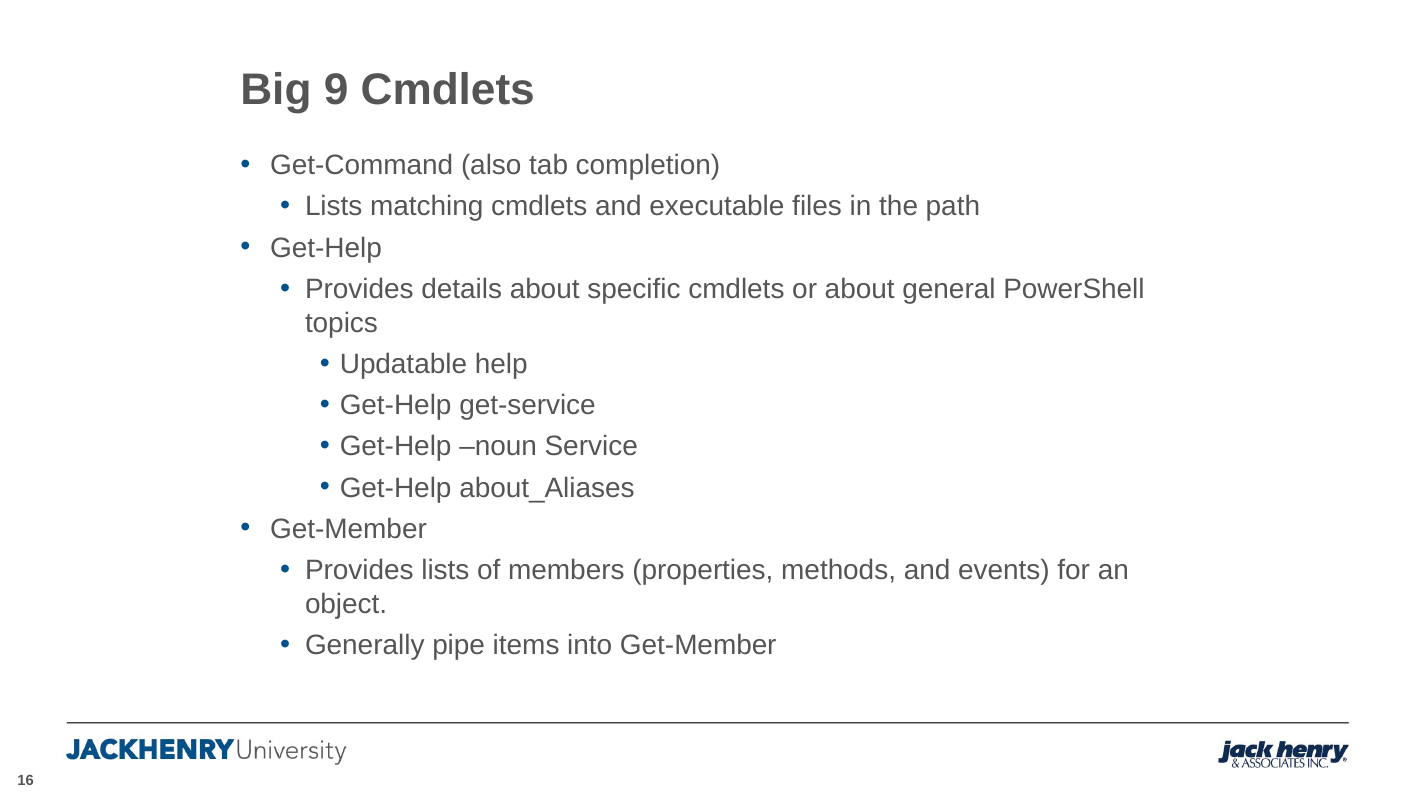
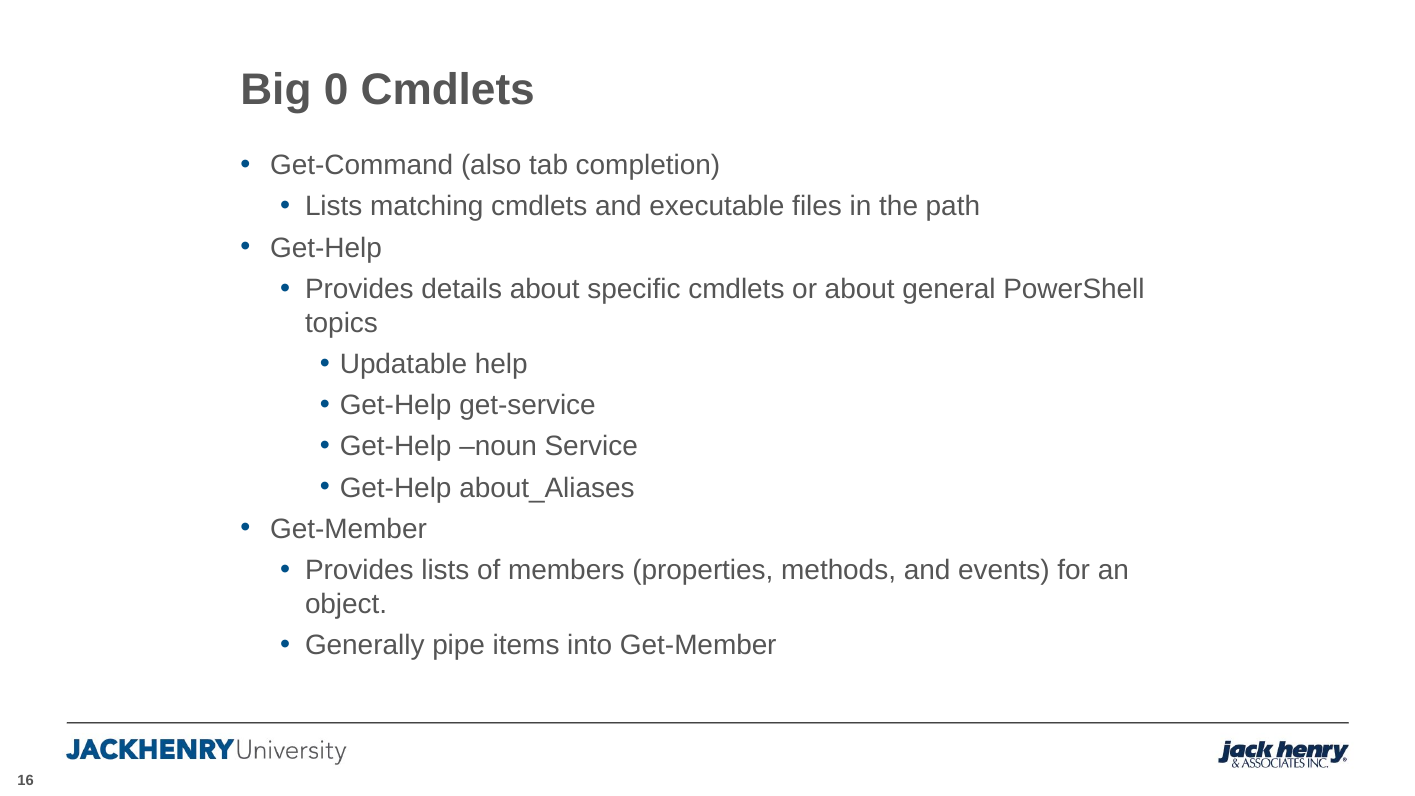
9: 9 -> 0 (336, 90)
